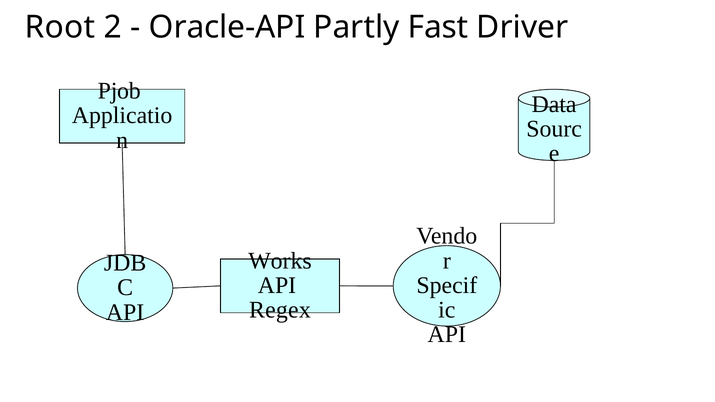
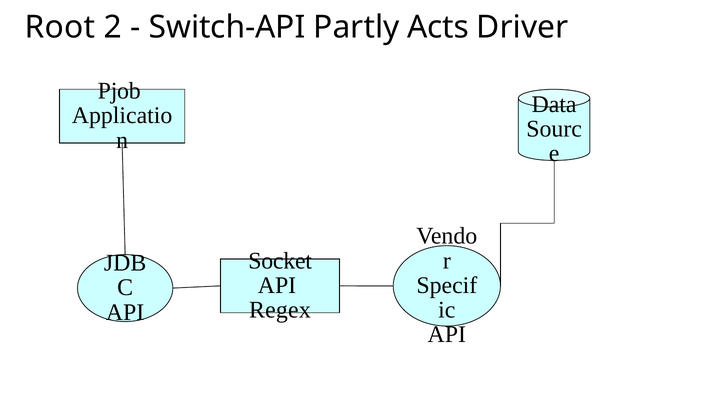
Oracle-API: Oracle-API -> Switch-API (227, 27)
Fast: Fast -> Acts (438, 27)
Works: Works -> Socket (280, 261)
